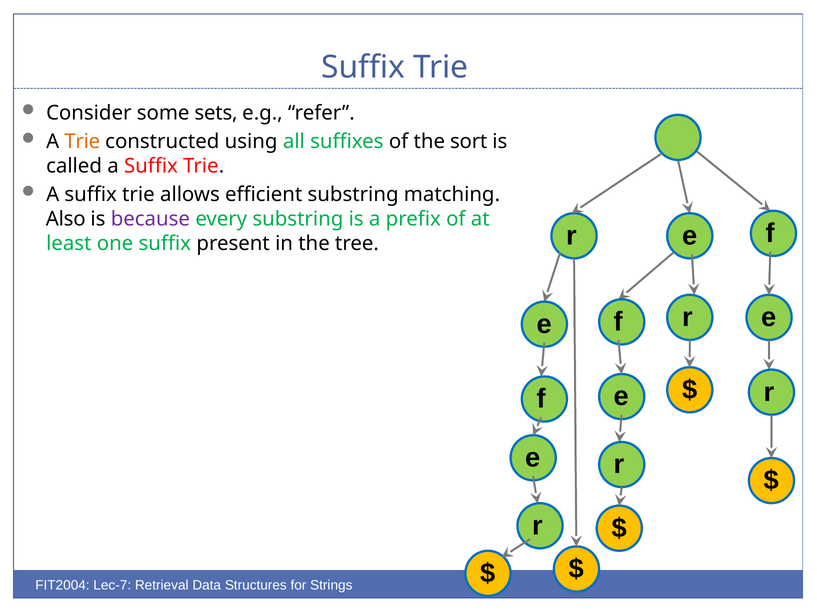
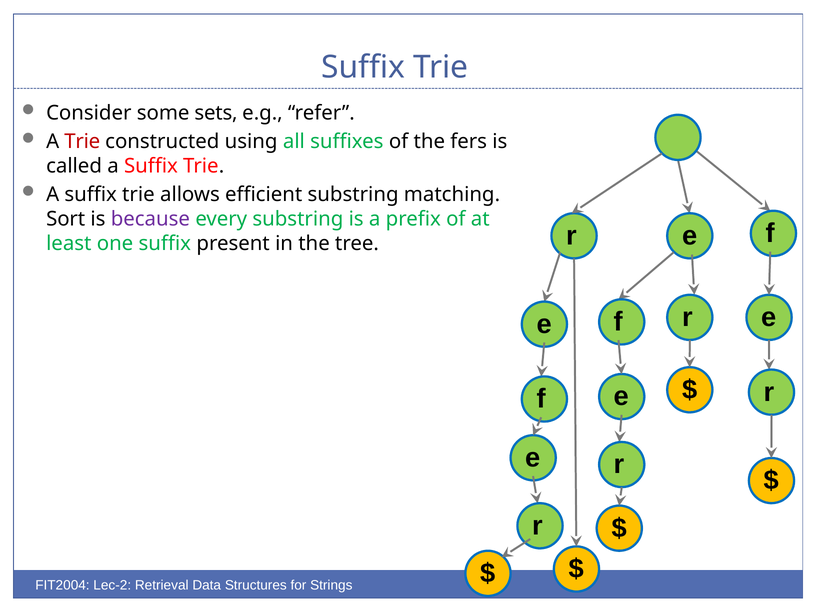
Trie colour: orange -> red (82, 142)
sort: sort -> fers (469, 142)
Also: Also -> Sort (66, 219)
Lec-7: Lec-7 -> Lec-2 (112, 586)
